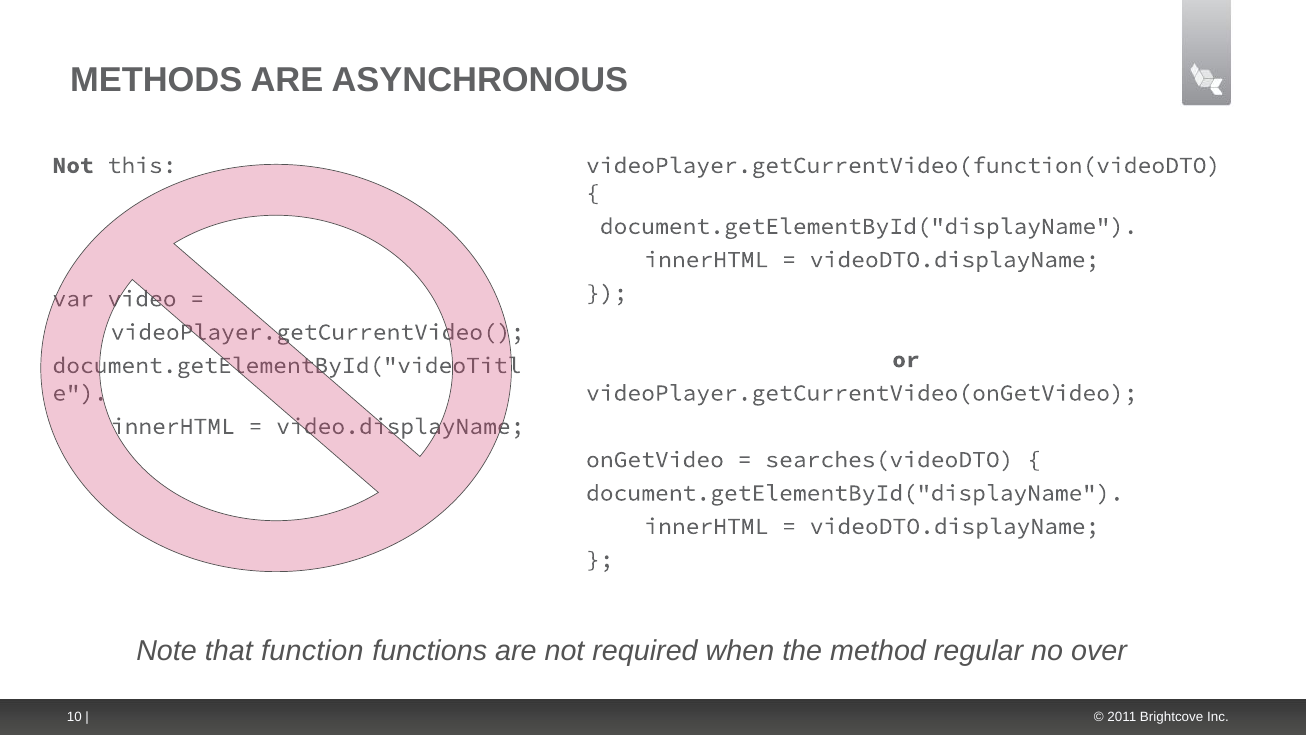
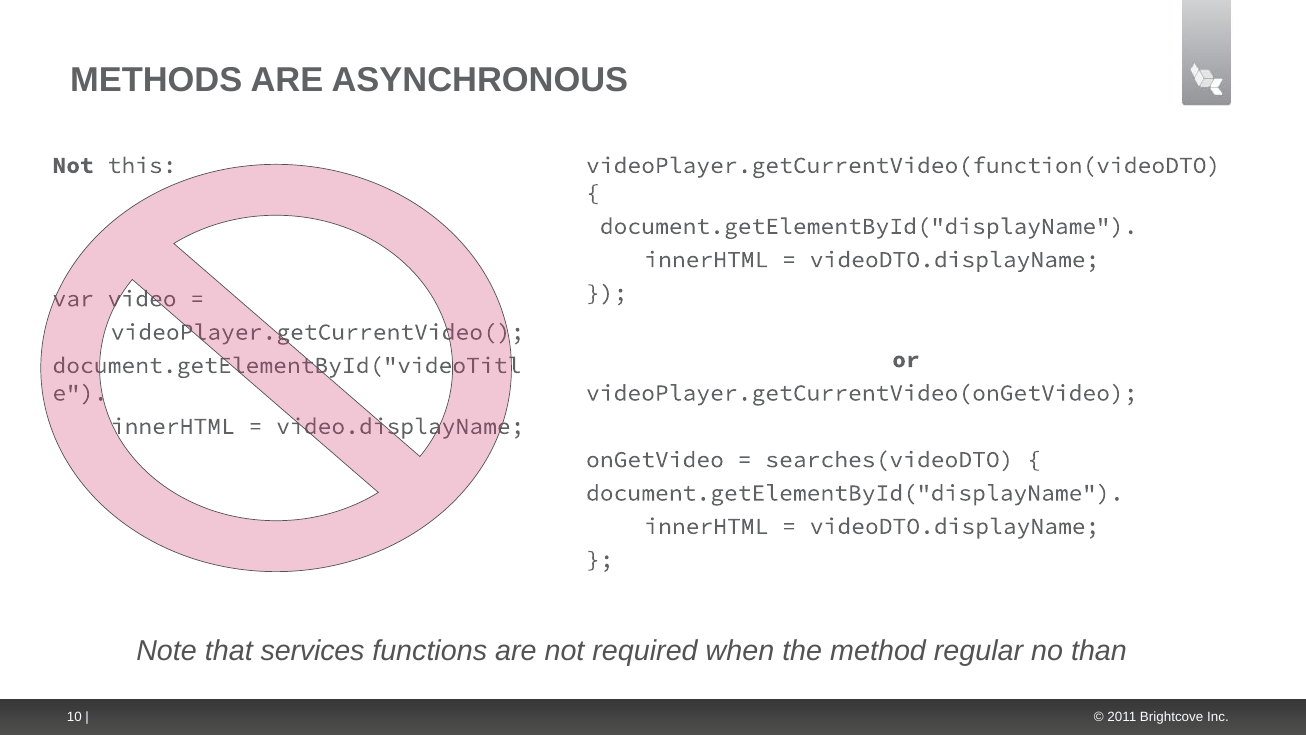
function: function -> services (313, 651)
over: over -> than (1099, 651)
